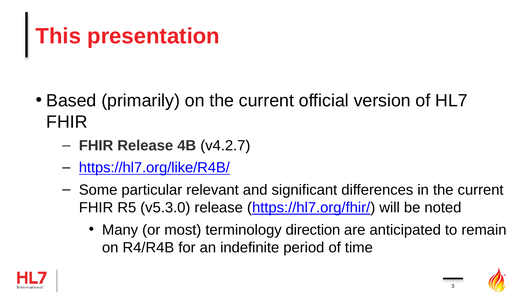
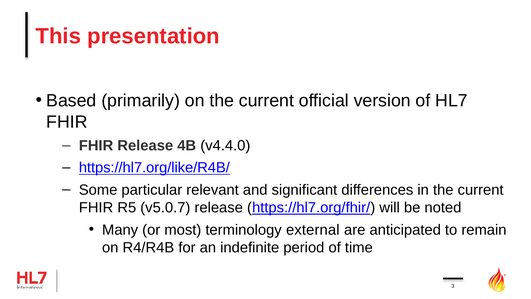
v4.2.7: v4.2.7 -> v4.4.0 (225, 145)
v5.3.0: v5.3.0 -> v5.0.7 (165, 207)
direction: direction -> external (313, 230)
